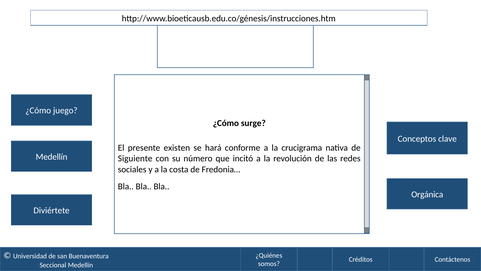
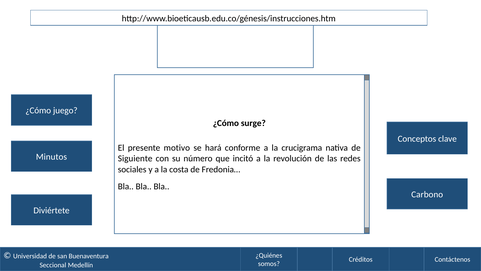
existen: existen -> motivo (177, 148)
Medellín: Medellín -> Minutos (51, 157)
Orgánica: Orgánica -> Carbono (427, 194)
